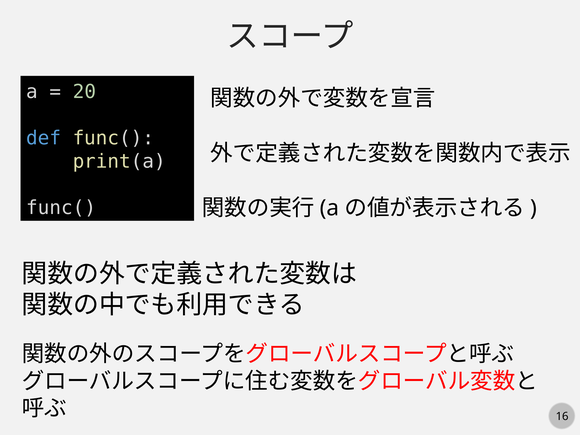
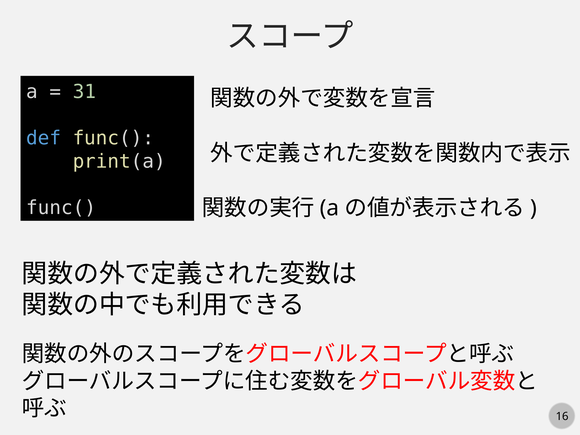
20: 20 -> 31 (84, 92)
